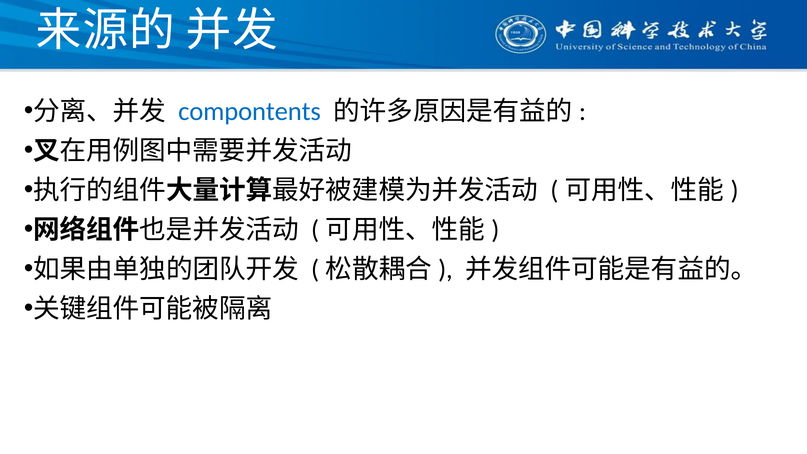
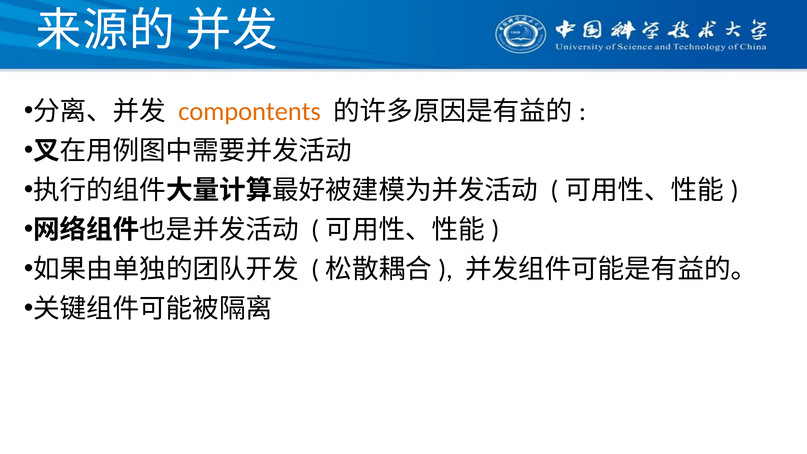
compontents colour: blue -> orange (250, 112)
